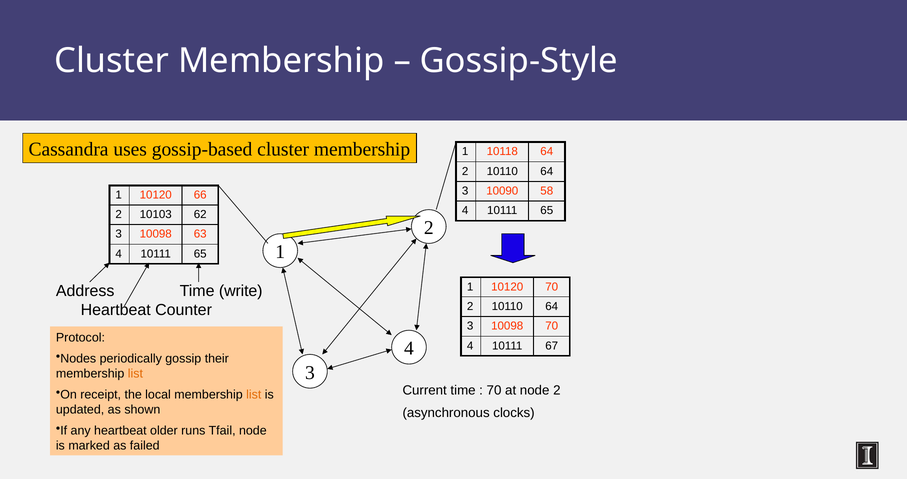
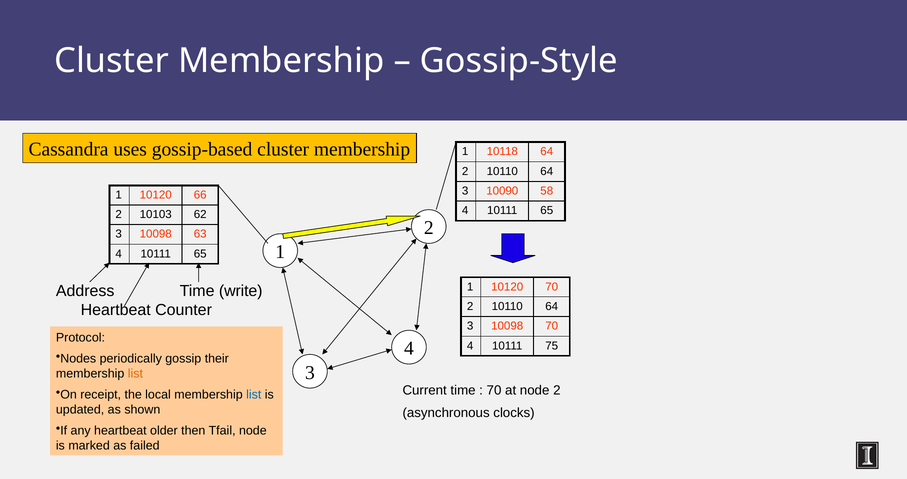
67: 67 -> 75 (552, 346)
list colour: orange -> blue (254, 395)
runs: runs -> then (193, 431)
